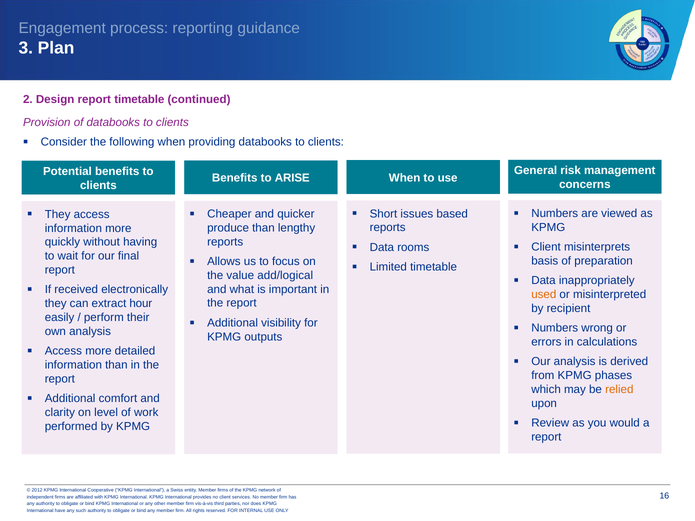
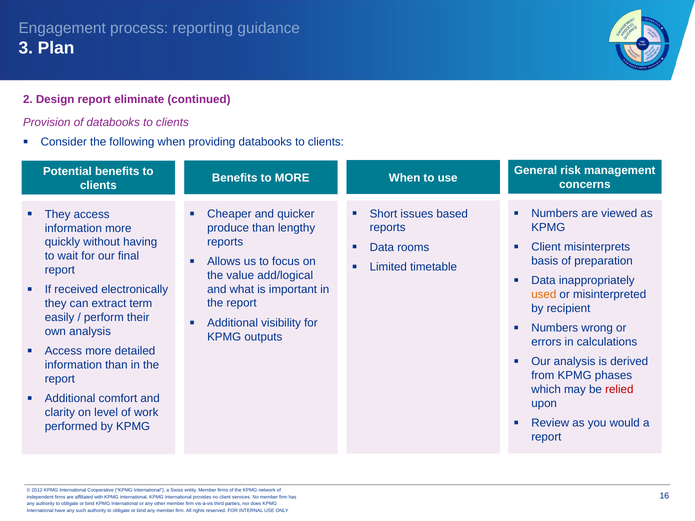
report timetable: timetable -> eliminate (139, 100)
to ARISE: ARISE -> MORE (292, 178)
hour: hour -> term (141, 304)
relied colour: orange -> red (619, 390)
